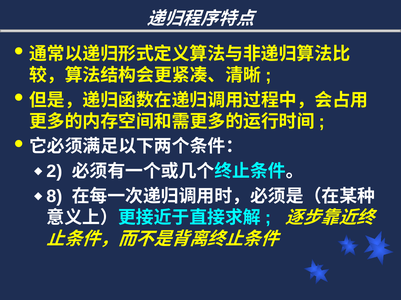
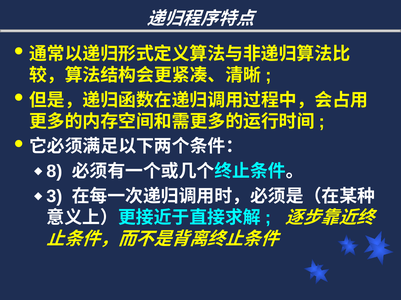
2: 2 -> 8 (55, 172)
8: 8 -> 3 (55, 197)
